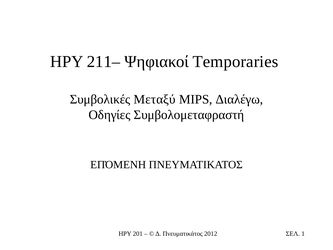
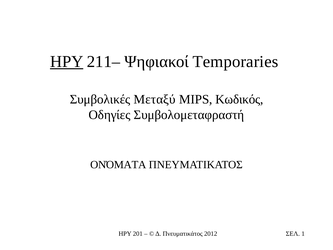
ΗΡΥ underline: none -> present (67, 62)
Διαλέγω: Διαλέγω -> Κωδικός (239, 99)
ΕΠΌΜΕΝΗ: ΕΠΌΜΕΝΗ -> ΟΝΌΜΑΤΑ (118, 165)
